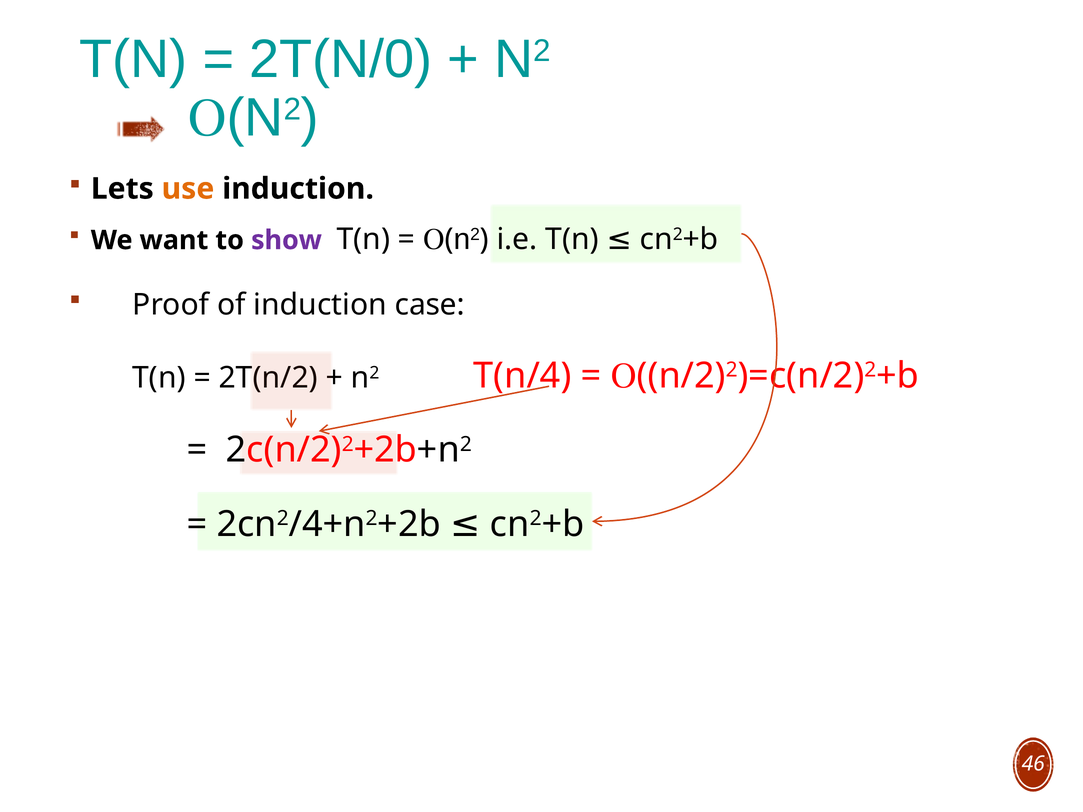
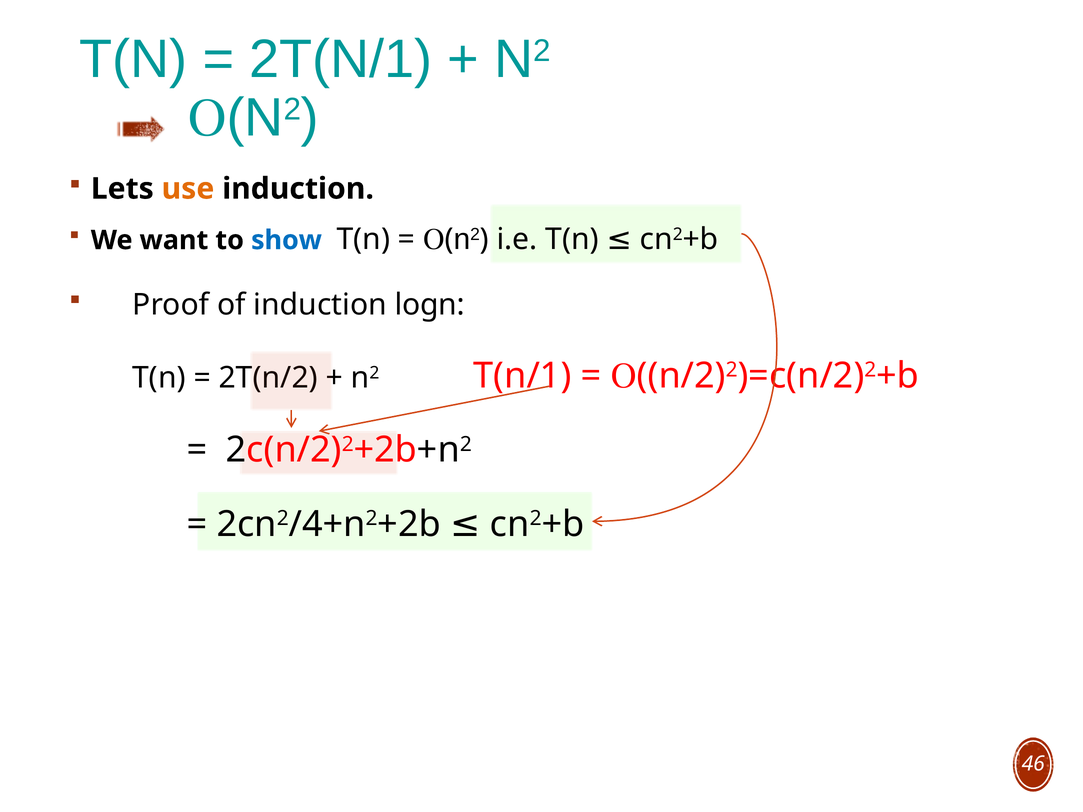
2T(N/0: 2T(N/0 -> 2T(N/1 (341, 60)
show colour: purple -> blue (286, 240)
case: case -> logn (430, 305)
T(n/4: T(n/4 -> T(n/1 (522, 376)
